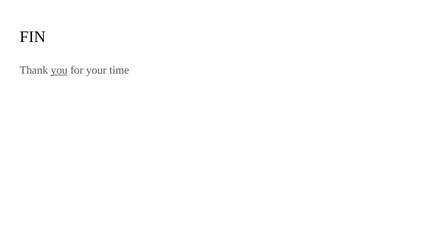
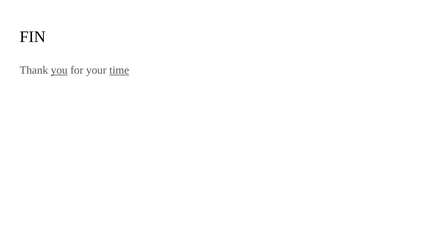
time underline: none -> present (119, 70)
